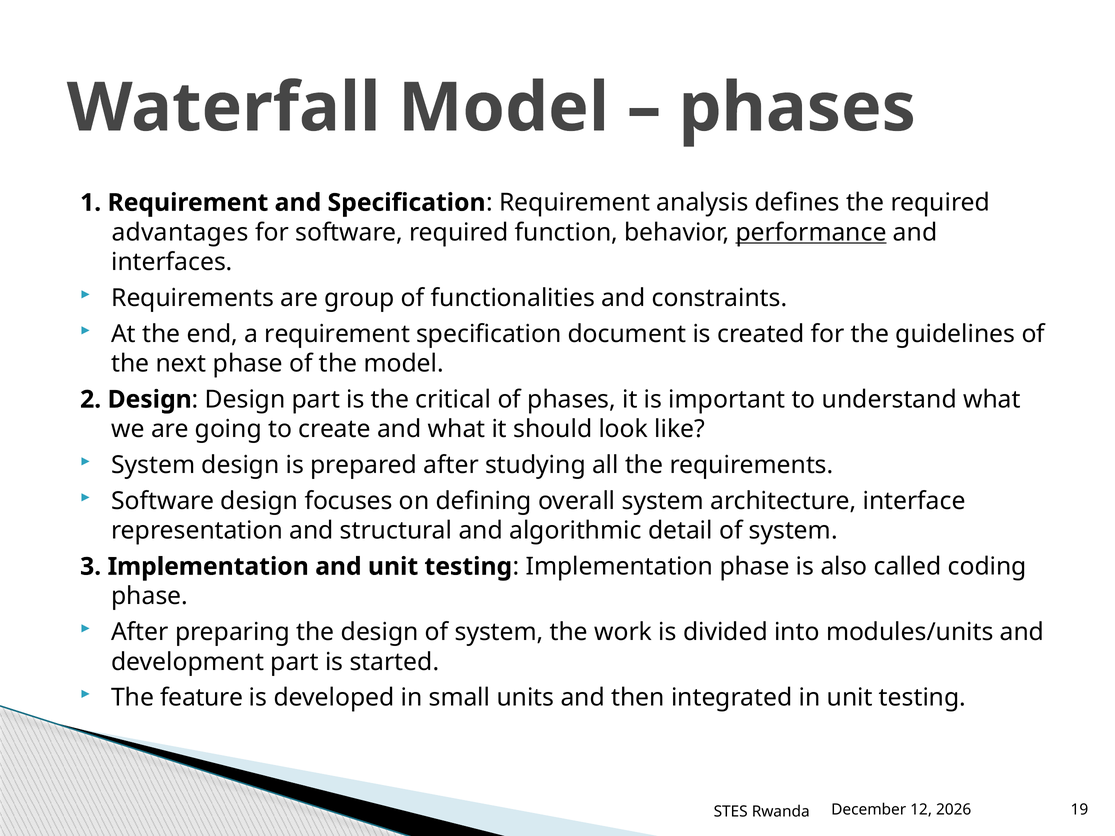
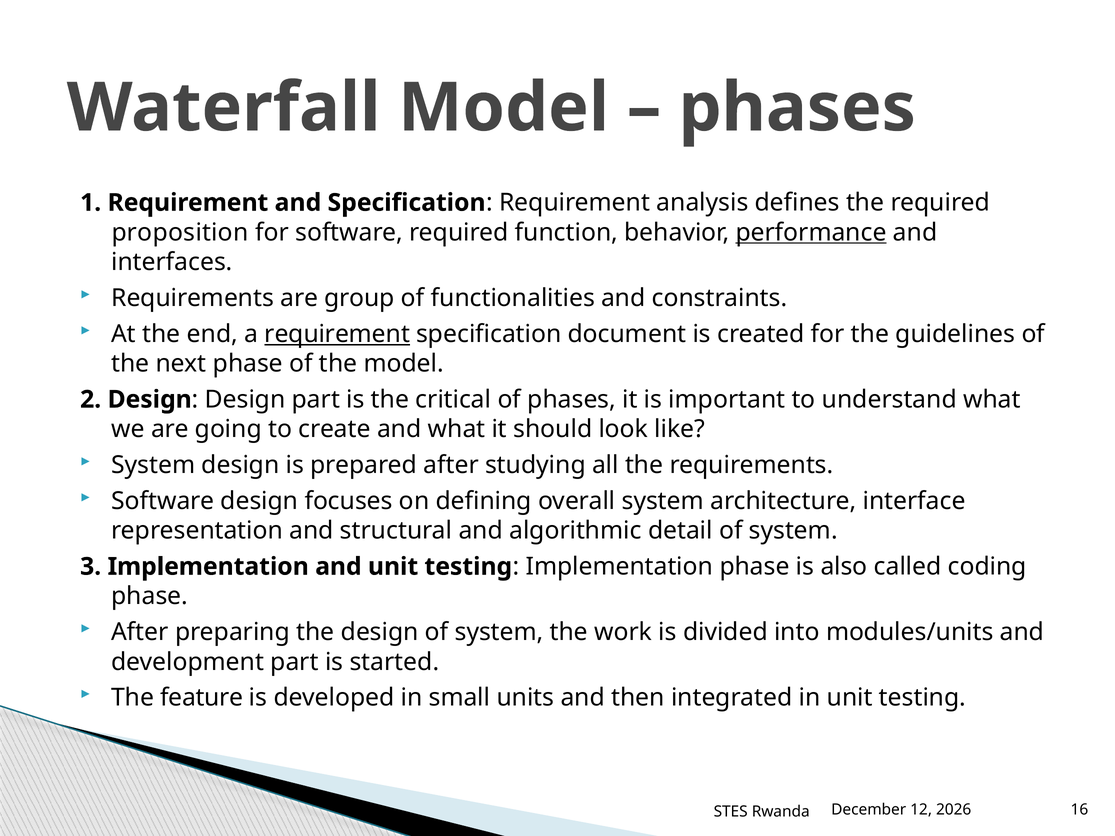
advantages: advantages -> proposition (180, 232)
requirement underline: none -> present (337, 334)
19: 19 -> 16 (1079, 810)
